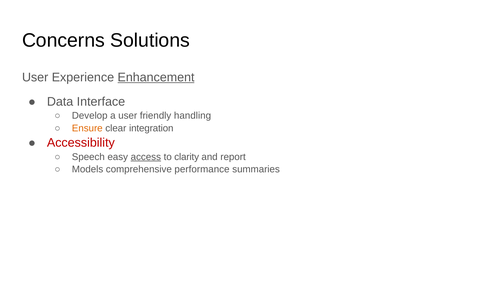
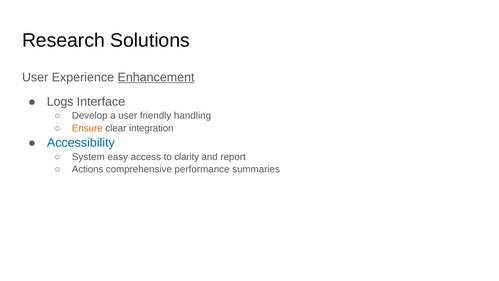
Concerns: Concerns -> Research (63, 40)
Data: Data -> Logs (60, 102)
Accessibility colour: red -> blue (81, 143)
Speech: Speech -> System (88, 157)
access underline: present -> none (146, 157)
Models: Models -> Actions (88, 169)
